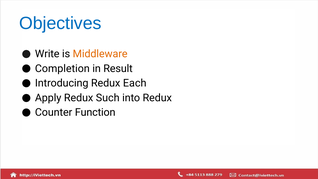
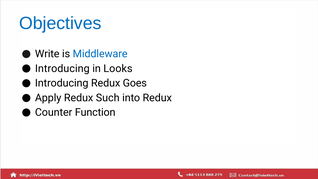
Middleware colour: orange -> blue (100, 54)
Completion: Completion -> Introducing (62, 69)
Result: Result -> Looks (118, 69)
Each: Each -> Goes (135, 83)
